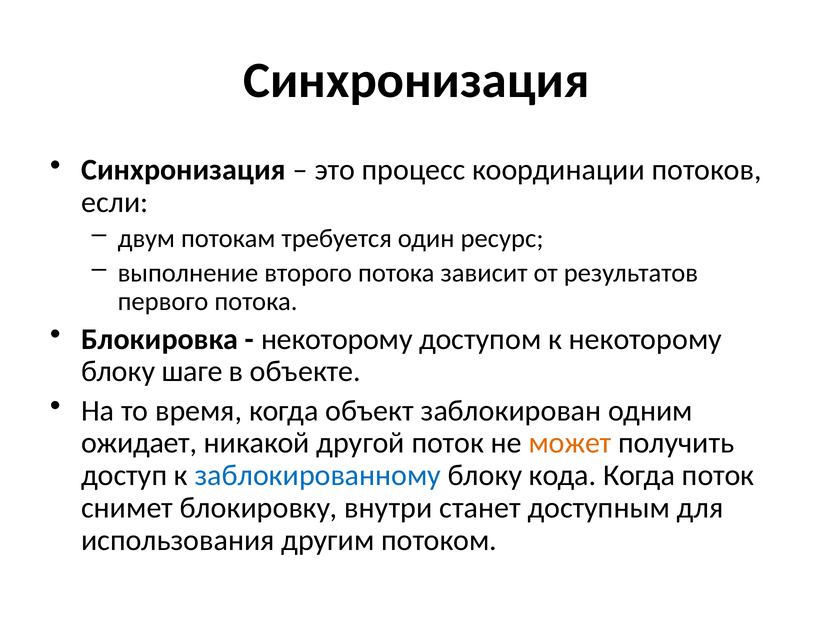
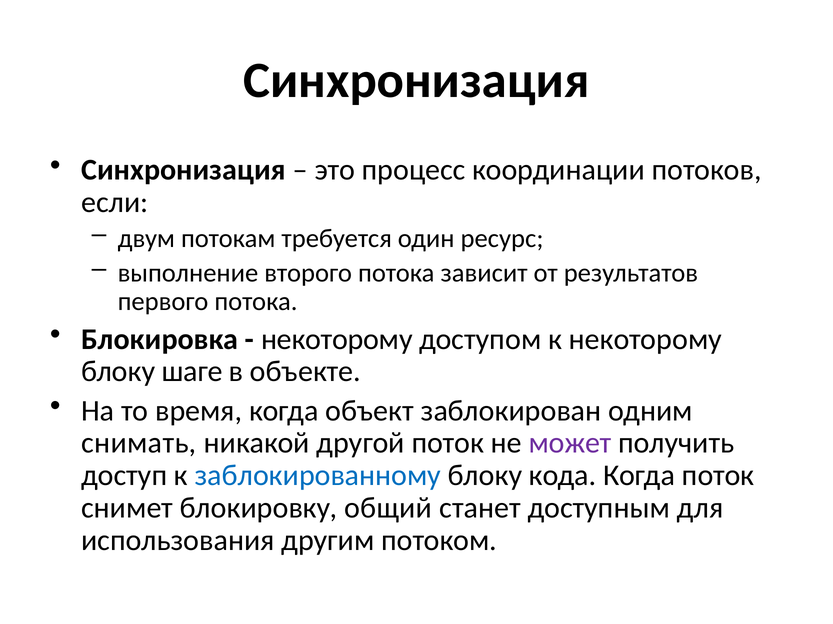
ожидает: ожидает -> снимать (139, 444)
может colour: orange -> purple (570, 444)
внутри: внутри -> общий (388, 509)
